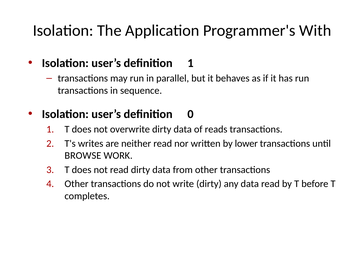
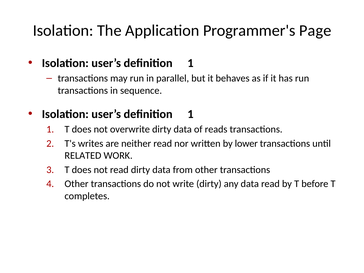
With: With -> Page (315, 31)
0: 0 -> 1 (190, 114)
BROWSE: BROWSE -> RELATED (83, 156)
